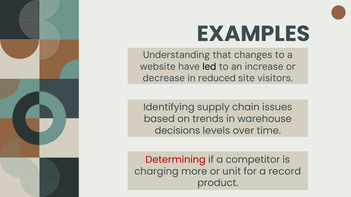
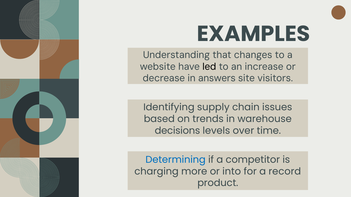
reduced: reduced -> answers (217, 78)
Determining colour: red -> blue (176, 160)
unit: unit -> into (232, 172)
